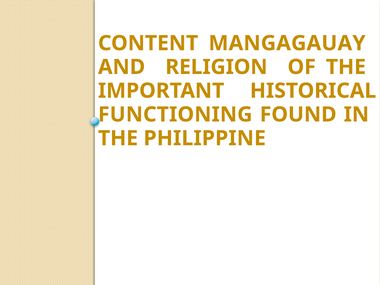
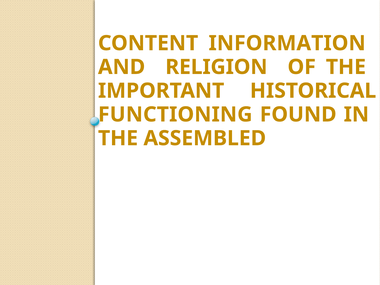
MANGAGAUAY: MANGAGAUAY -> INFORMATION (287, 43)
PHILIPPINE: PHILIPPINE -> ASSEMBLED (205, 138)
